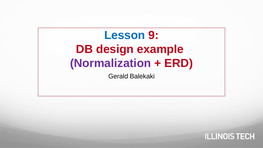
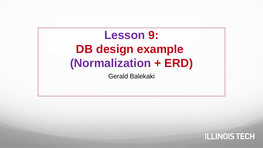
Lesson colour: blue -> purple (125, 35)
